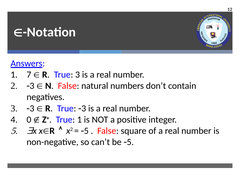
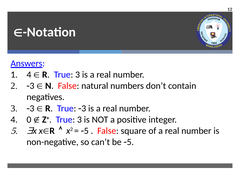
7: 7 -> 4 (29, 75)
Z+ True 1: 1 -> 3 (79, 120)
